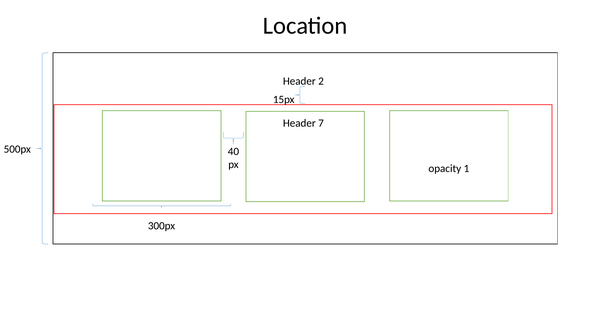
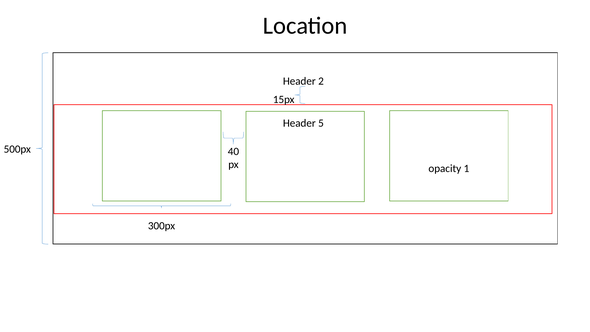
7: 7 -> 5 (321, 123)
